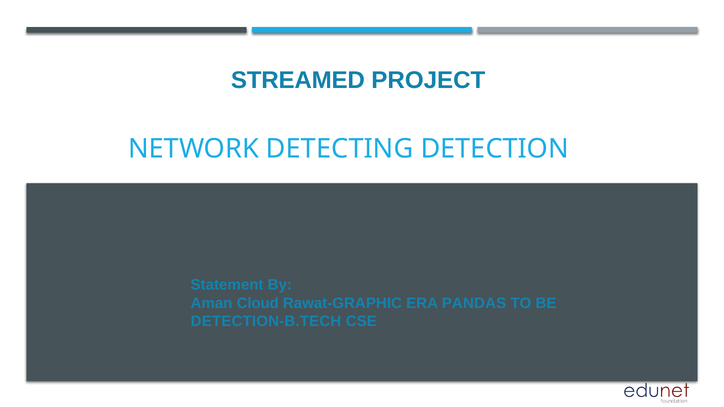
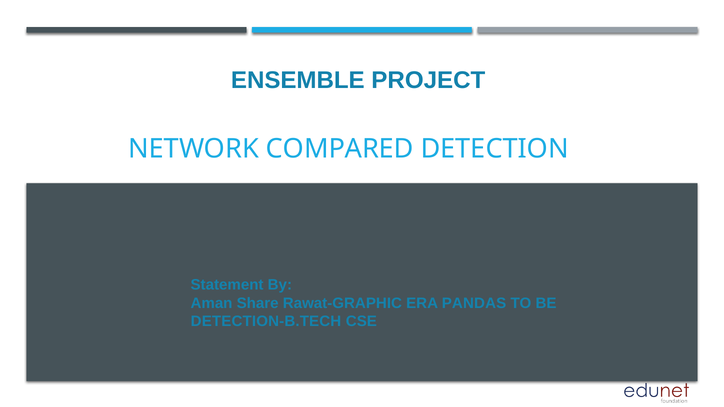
STREAMED: STREAMED -> ENSEMBLE (298, 80)
DETECTING: DETECTING -> COMPARED (340, 149)
Cloud: Cloud -> Share (258, 303)
